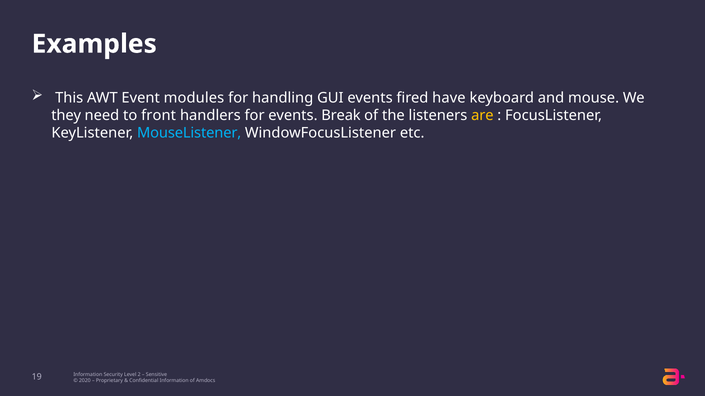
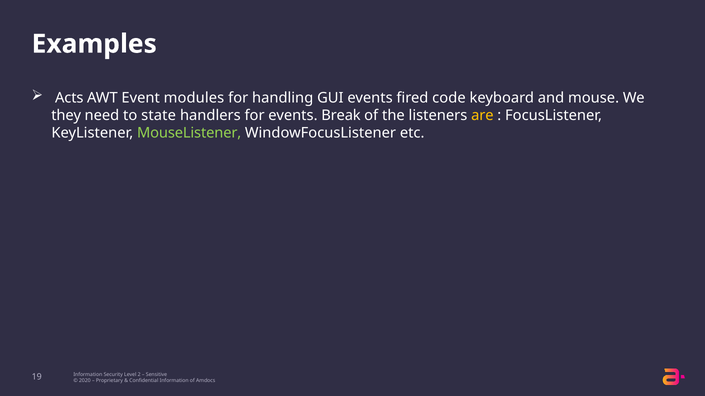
This: This -> Acts (69, 98)
have: have -> code (449, 98)
front: front -> state (159, 116)
MouseListener colour: light blue -> light green (189, 133)
